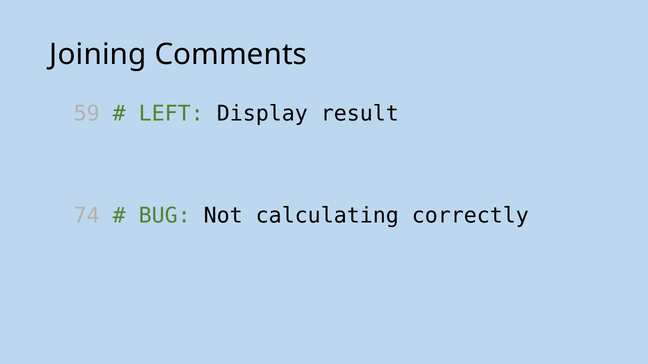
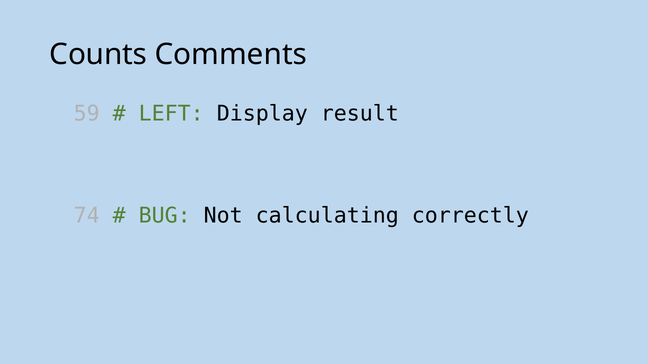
Joining: Joining -> Counts (98, 54)
